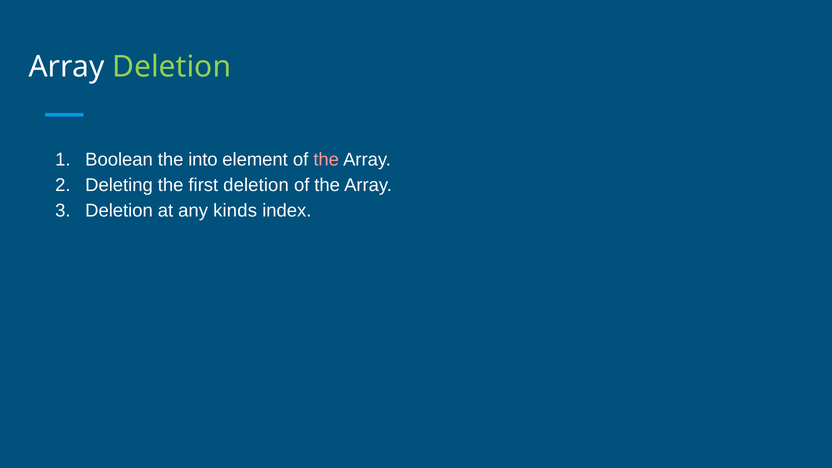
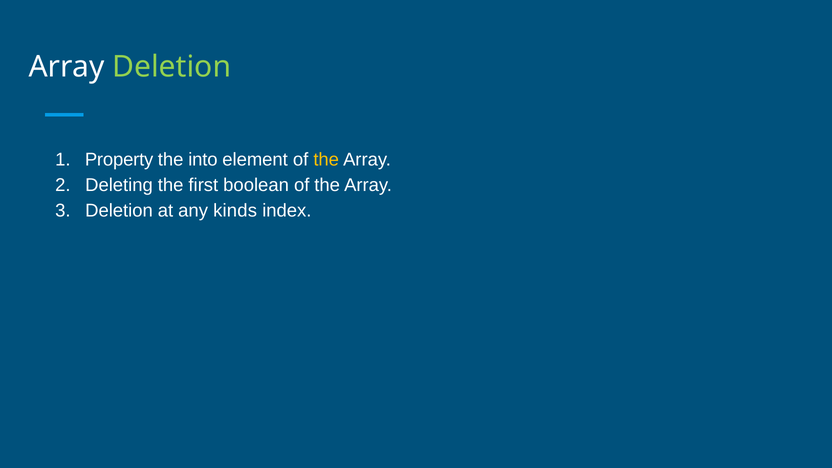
Boolean: Boolean -> Property (119, 160)
the colour: pink -> yellow (326, 160)
first deletion: deletion -> boolean (256, 185)
